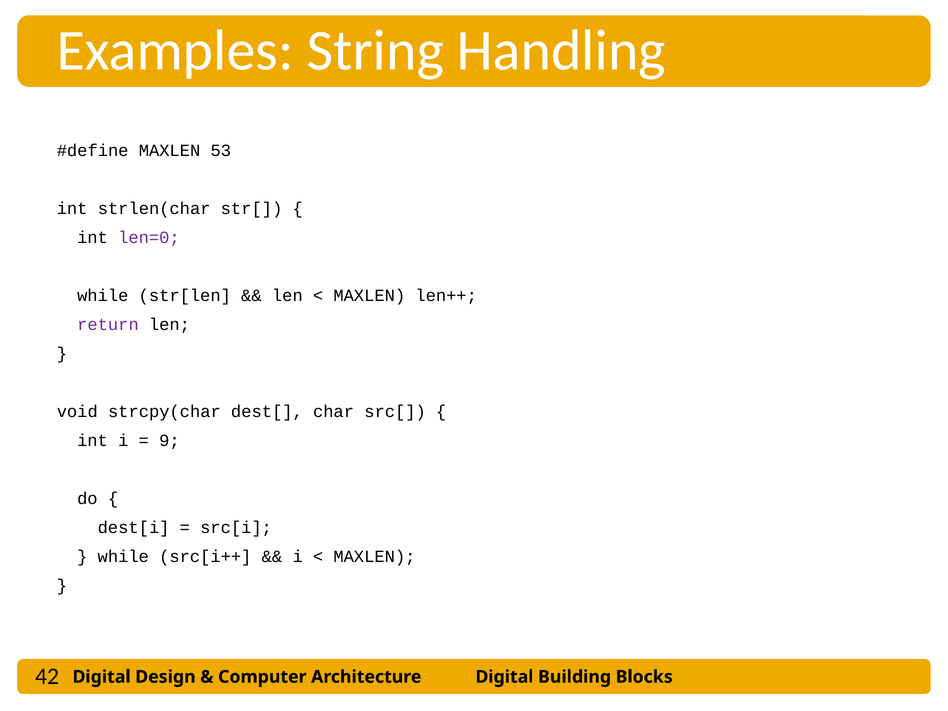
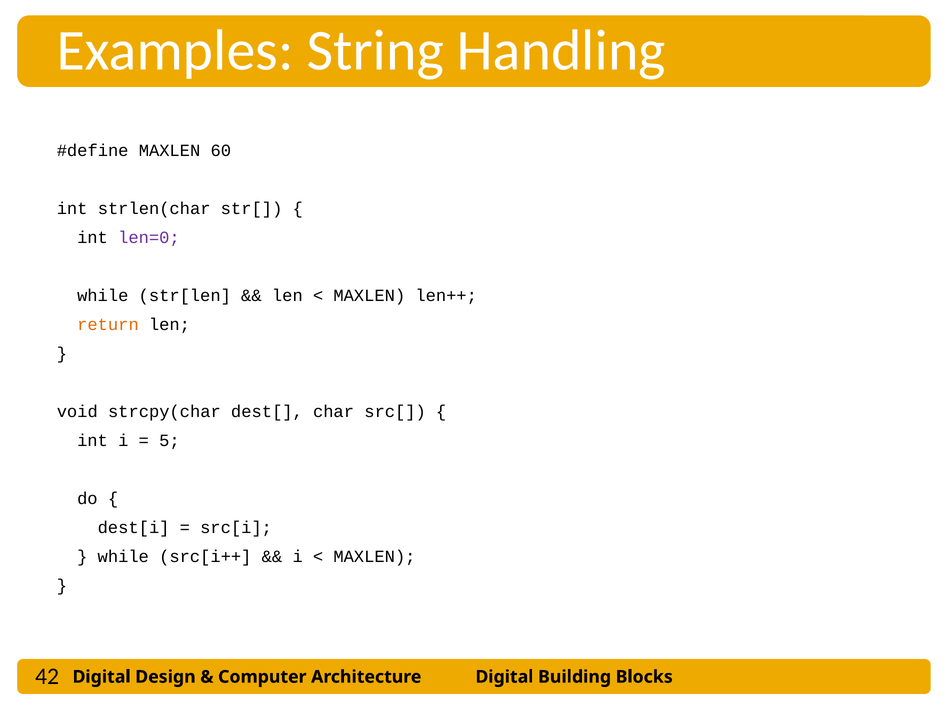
53: 53 -> 60 (221, 150)
return colour: purple -> orange (108, 324)
9: 9 -> 5 (169, 440)
